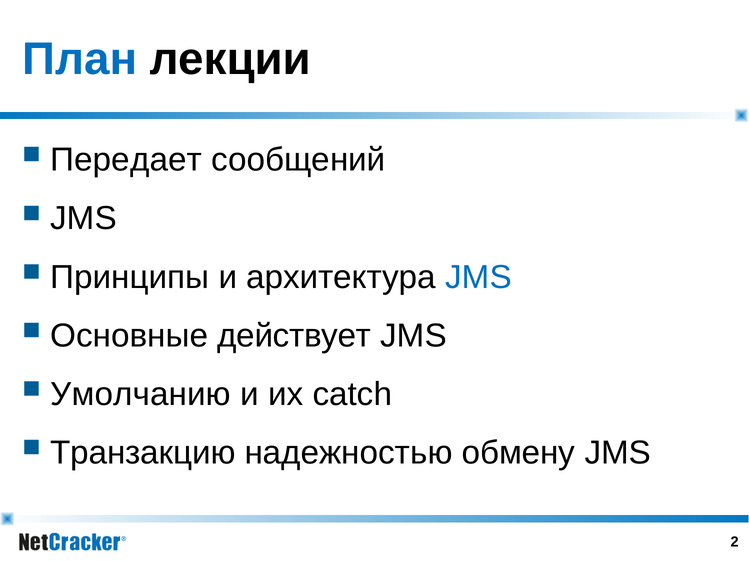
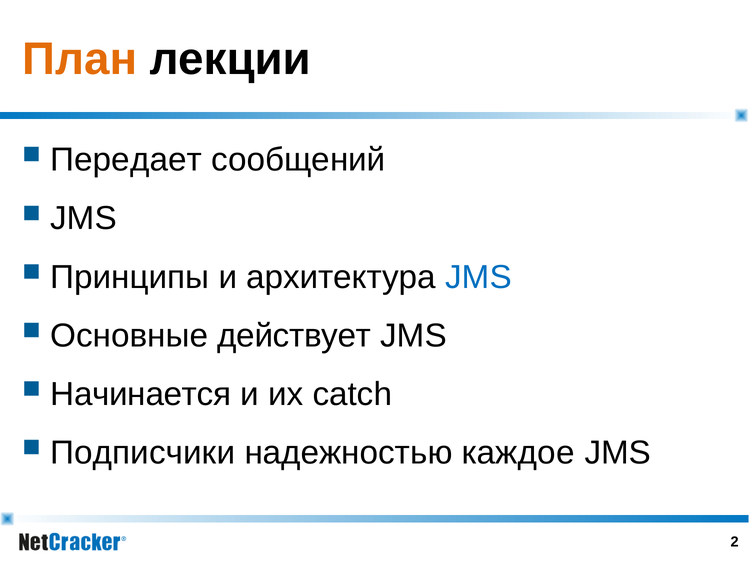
План colour: blue -> orange (80, 59)
Умолчанию: Умолчанию -> Начинается (141, 395)
Транзакцию: Транзакцию -> Подписчики (143, 454)
обмену: обмену -> каждое (518, 454)
